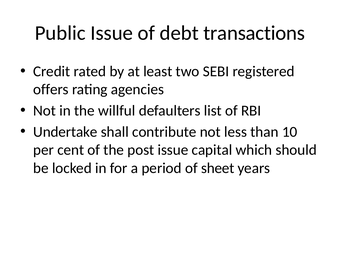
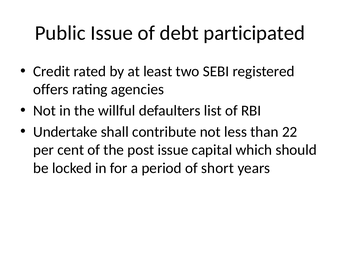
transactions: transactions -> participated (254, 33)
10: 10 -> 22 (290, 132)
sheet: sheet -> short (218, 168)
